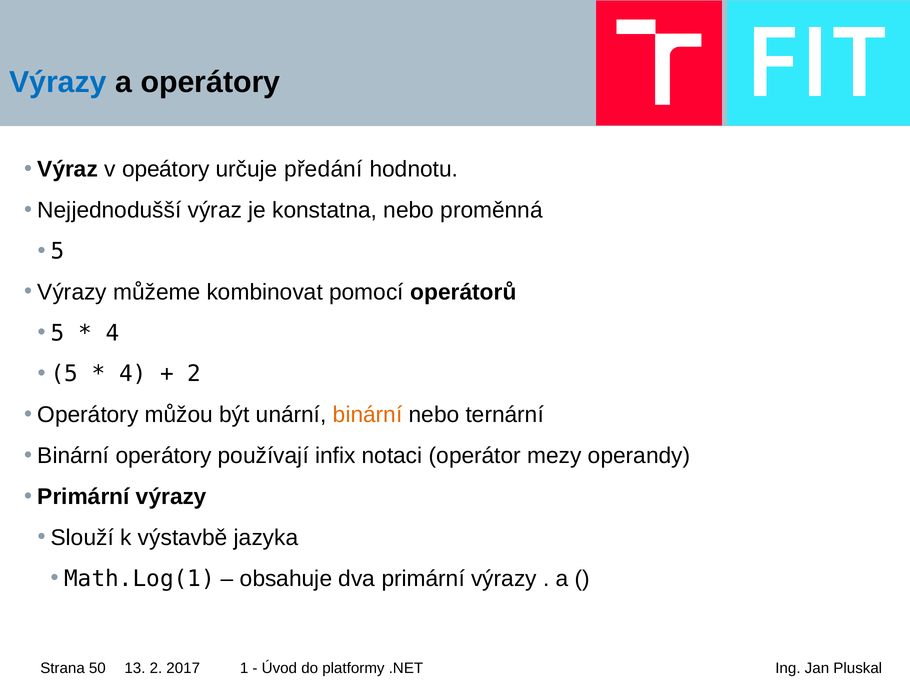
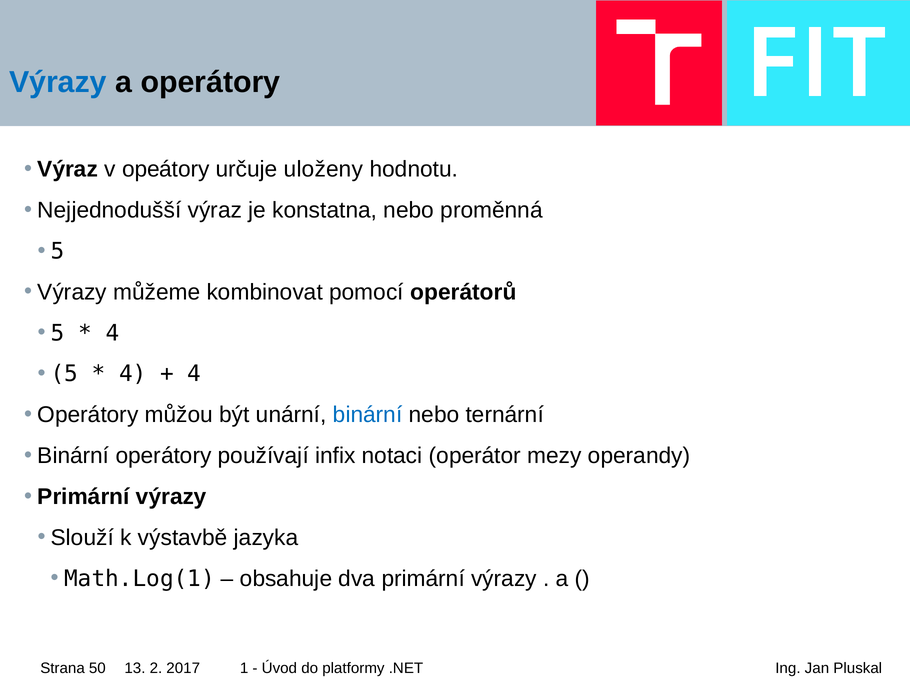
předání: předání -> uloženy (323, 170)
2: 2 -> 4 (194, 374)
binární colour: orange -> blue (368, 415)
